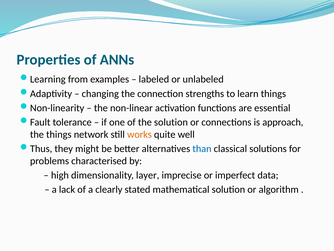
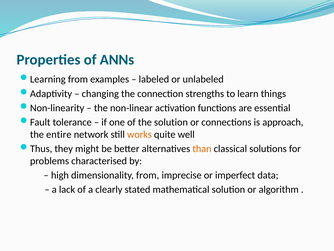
the things: things -> entire (59, 134)
than colour: blue -> orange (202, 148)
dimensionality layer: layer -> from (148, 175)
